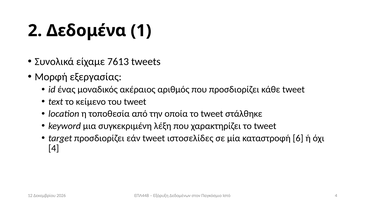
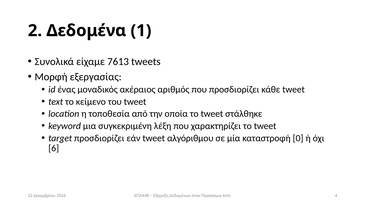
ιστοσελίδες: ιστοσελίδες -> αλγόριθμου (190, 138)
6: 6 -> 0 (298, 138)
4: 4 -> 6 (54, 149)
